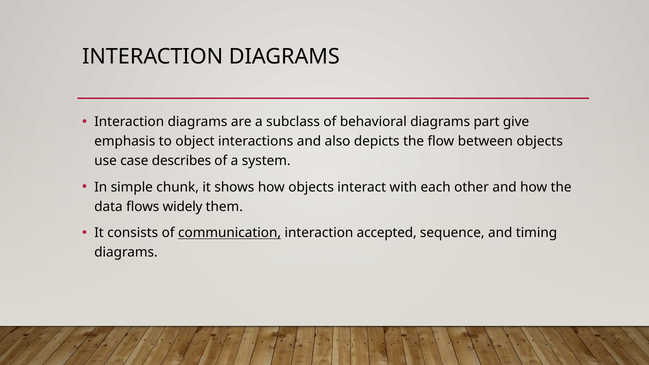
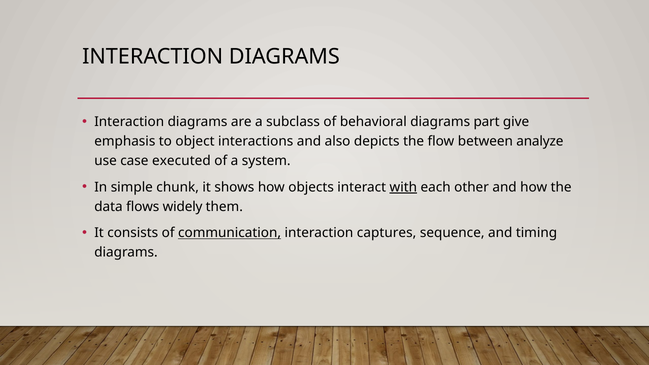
between objects: objects -> analyze (540, 142)
describes: describes -> executed (181, 161)
with underline: none -> present (403, 187)
accepted: accepted -> captures (387, 233)
